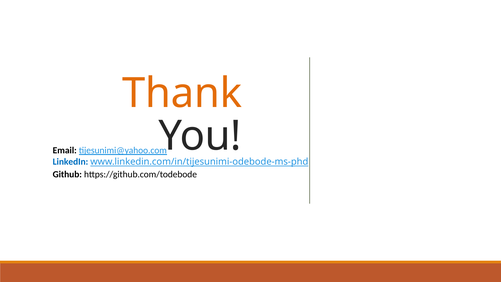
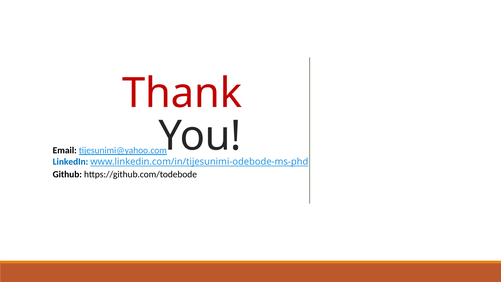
Thank colour: orange -> red (182, 93)
